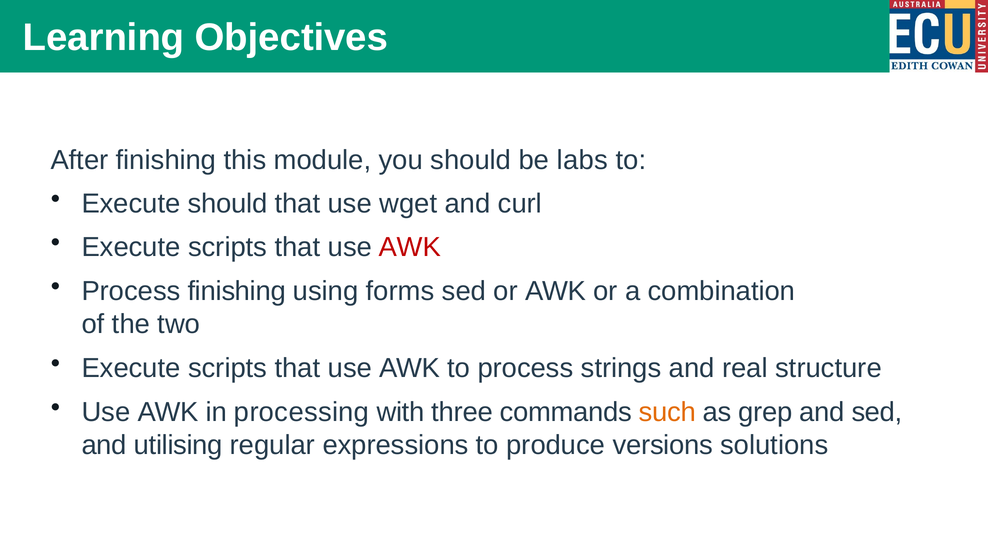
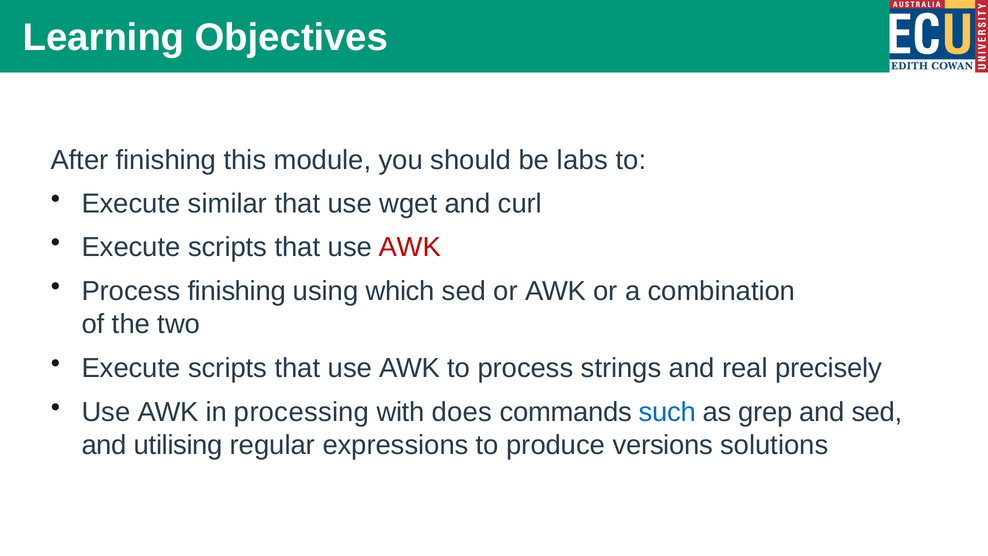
Execute should: should -> similar (228, 204)
forms: forms -> which (400, 291)
structure: structure -> precisely (829, 368)
three: three -> does (462, 412)
such colour: orange -> blue (667, 412)
